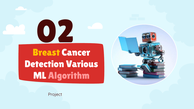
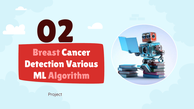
Breast colour: yellow -> pink (46, 52)
